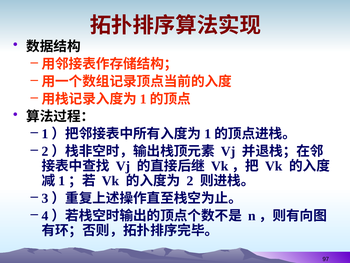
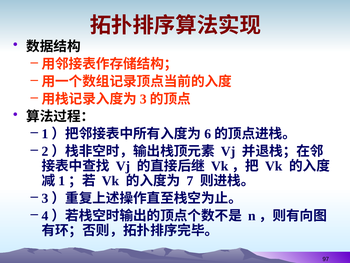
1: 1 -> 3 (143, 99)
1: 1 -> 6 (208, 134)
2: 2 -> 7 (190, 181)
